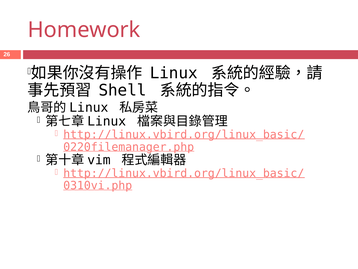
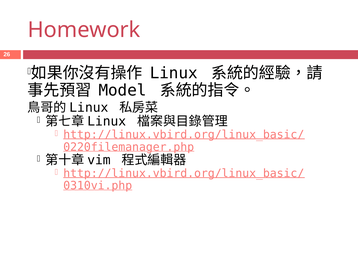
Shell: Shell -> Model (122, 90)
